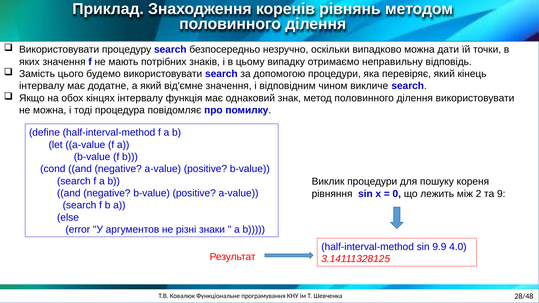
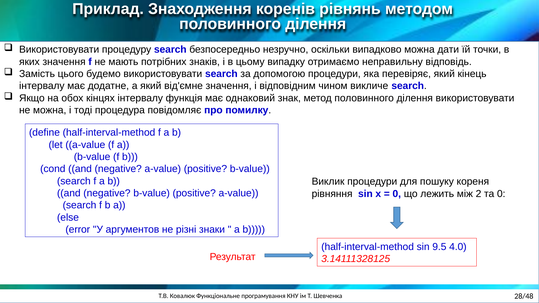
та 9: 9 -> 0 (501, 194)
9.9: 9.9 -> 9.5 (439, 247)
